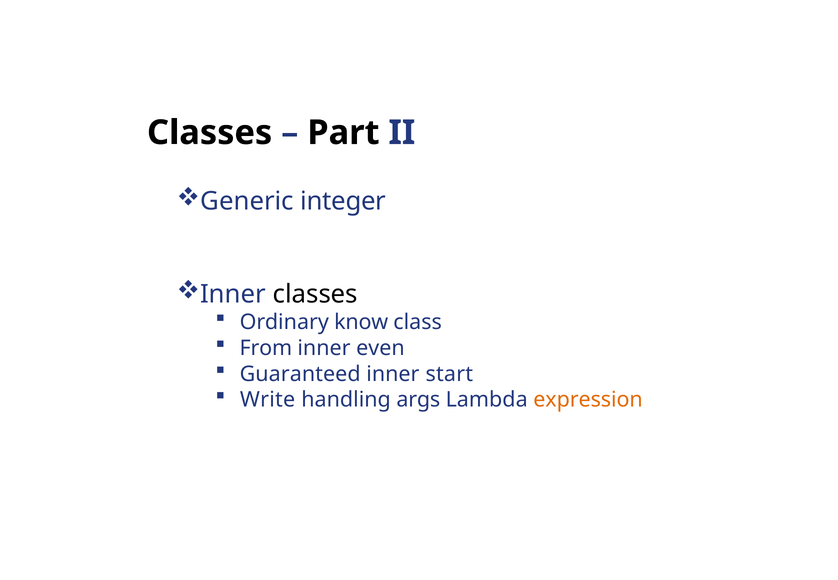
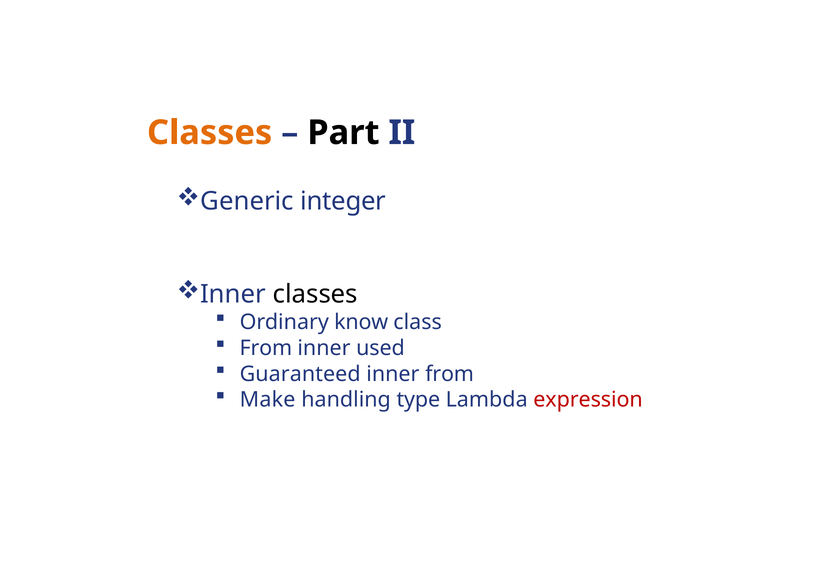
Classes colour: black -> orange (210, 133)
even: even -> used (381, 348)
inner start: start -> from (450, 374)
Write: Write -> Make (268, 400)
args: args -> type (418, 400)
expression colour: orange -> red (588, 400)
